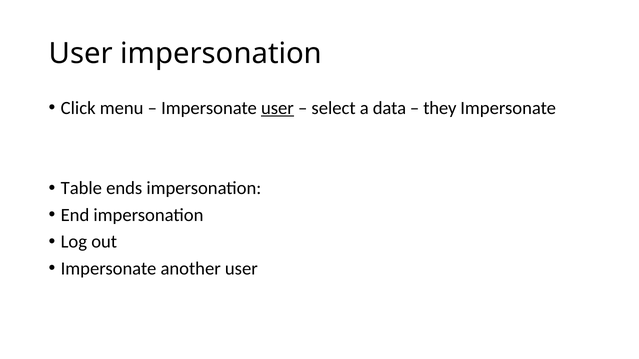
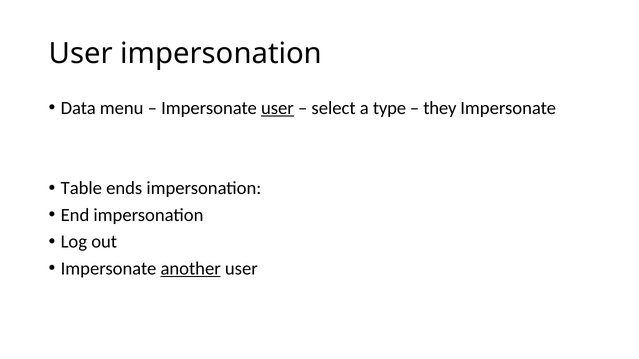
Click: Click -> Data (78, 108)
data: data -> type (389, 108)
another underline: none -> present (191, 269)
